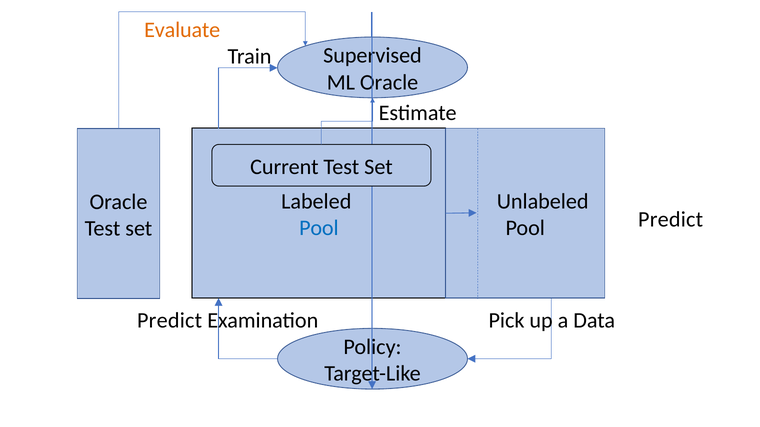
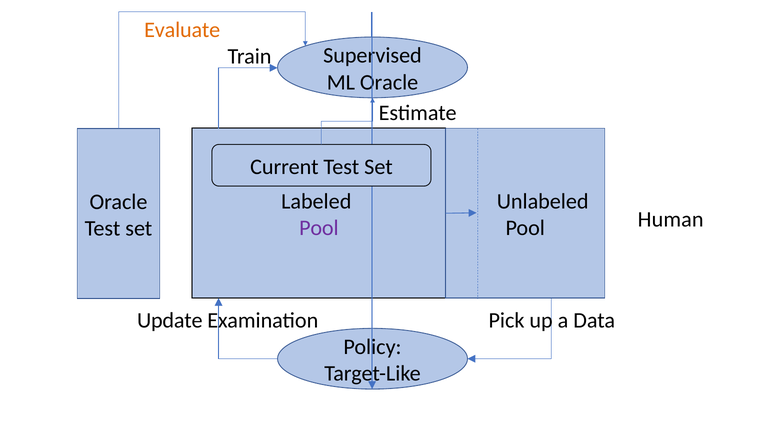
Pool colour: blue -> purple (319, 228)
Pool Predict: Predict -> Human (671, 220)
Predict: Predict -> Update (170, 321)
